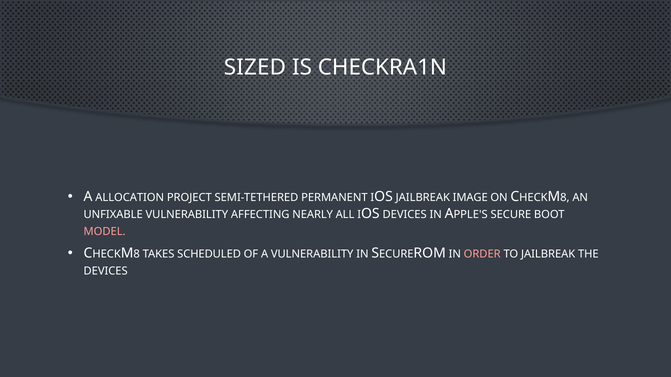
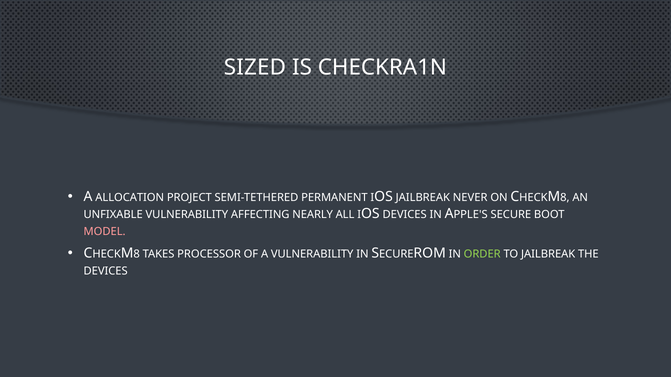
IMAGE: IMAGE -> NEVER (470, 198)
SCHEDULED: SCHEDULED -> PROCESSOR (209, 255)
ORDER colour: pink -> light green (482, 255)
